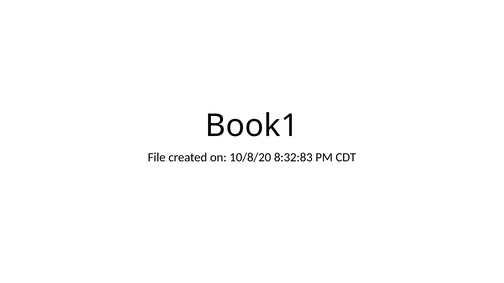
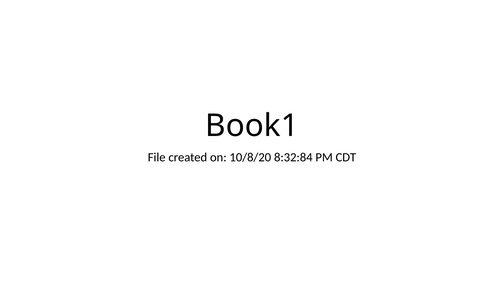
8:32:83: 8:32:83 -> 8:32:84 (293, 158)
